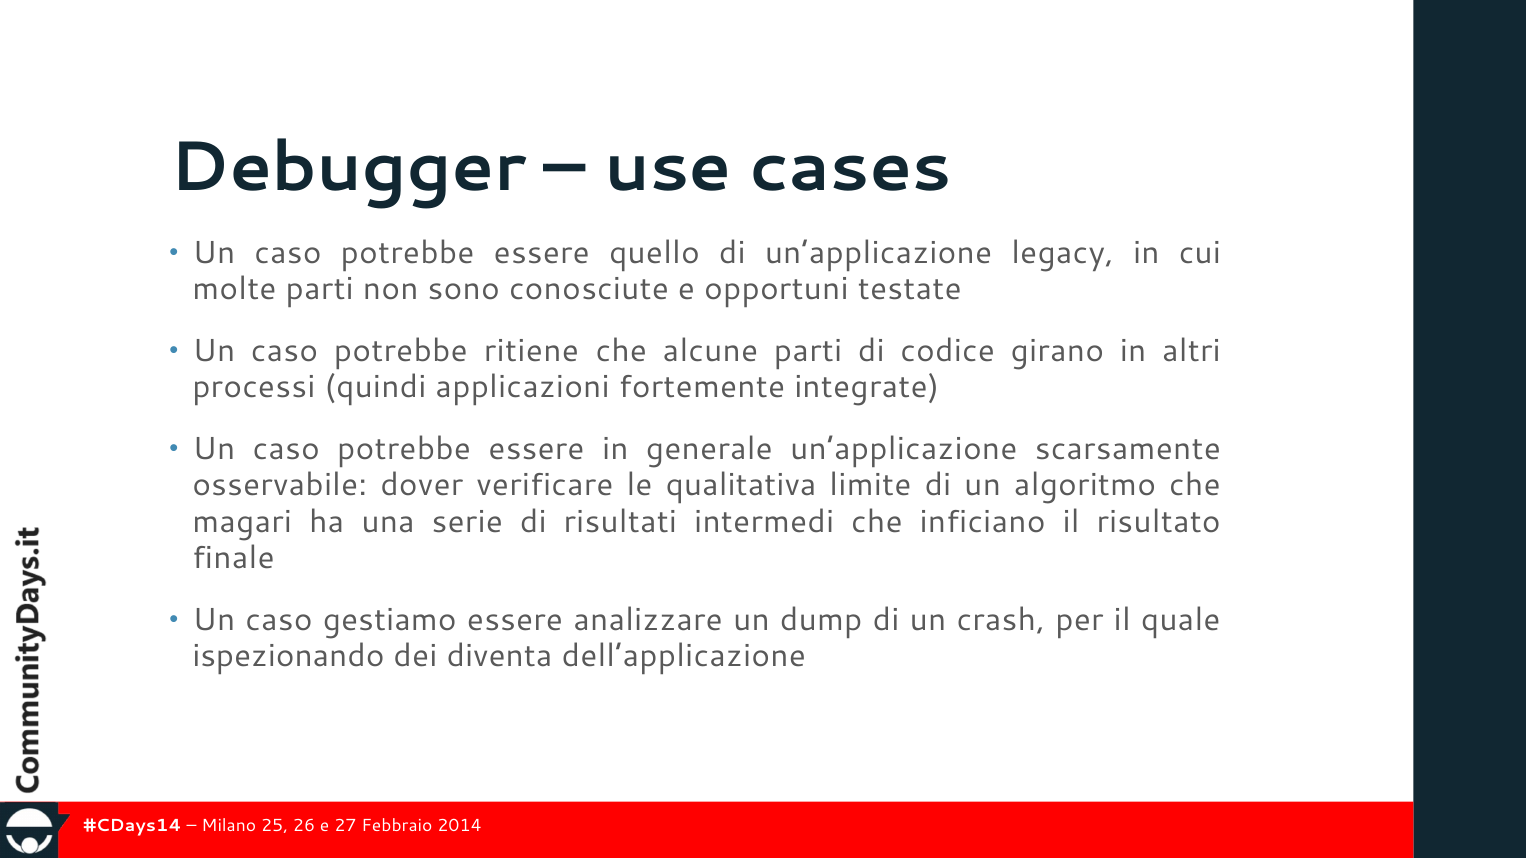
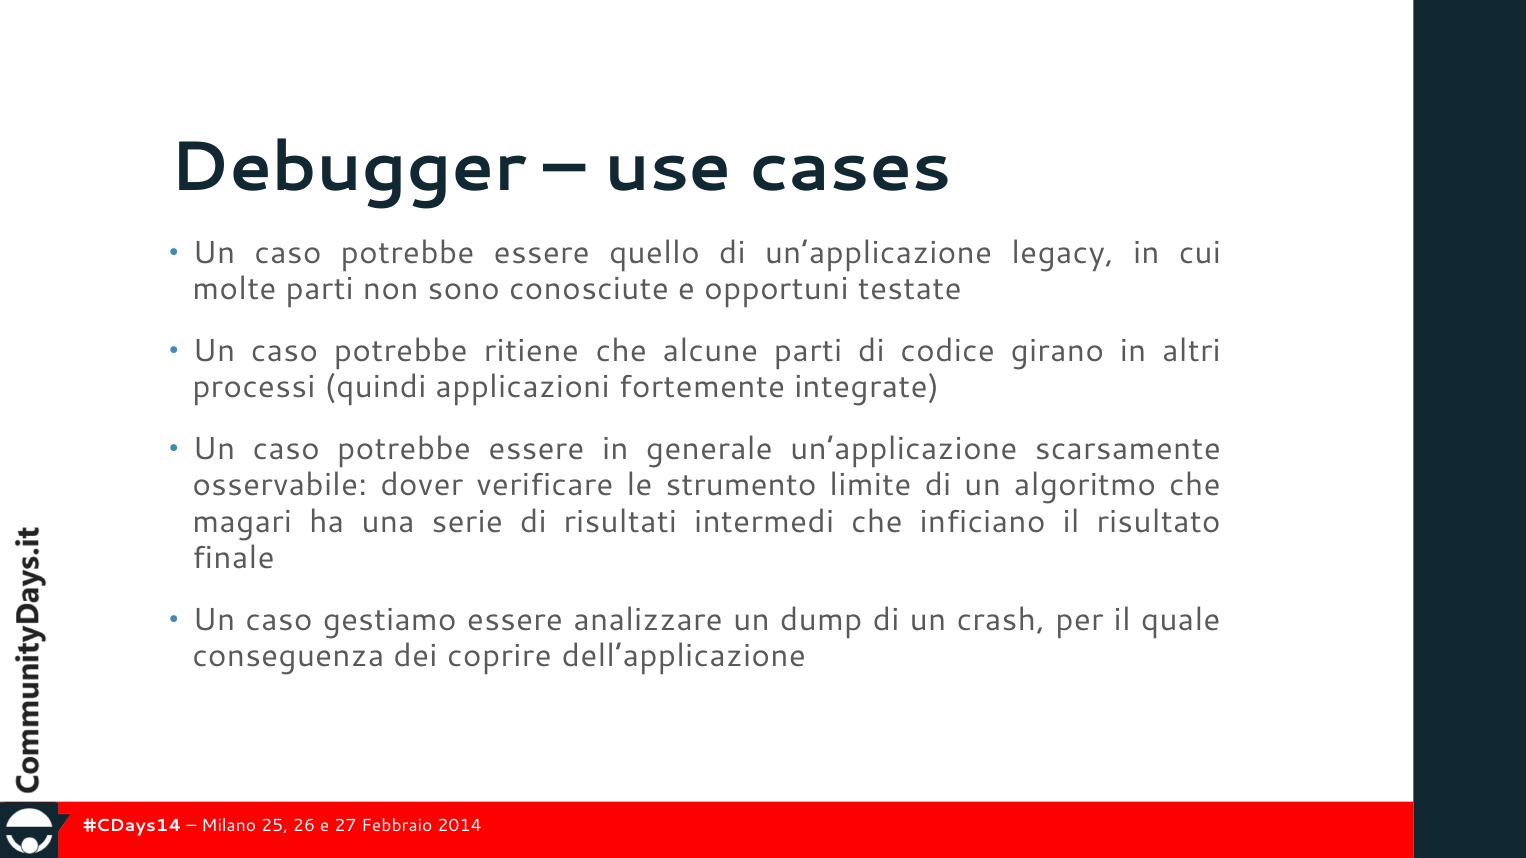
qualitativa: qualitativa -> strumento (741, 486)
ispezionando: ispezionando -> conseguenza (288, 656)
diventa: diventa -> coprire (499, 656)
